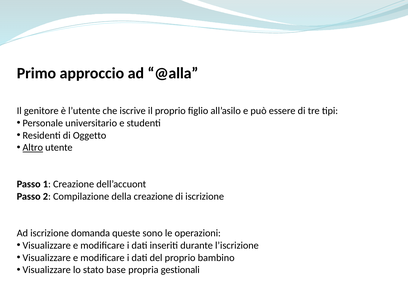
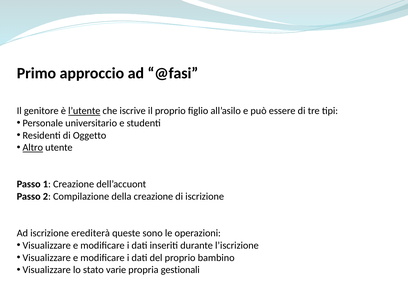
@alla: @alla -> @fasi (173, 73)
l’utente underline: none -> present (84, 111)
domanda: domanda -> erediterà (91, 233)
base: base -> varie (116, 270)
